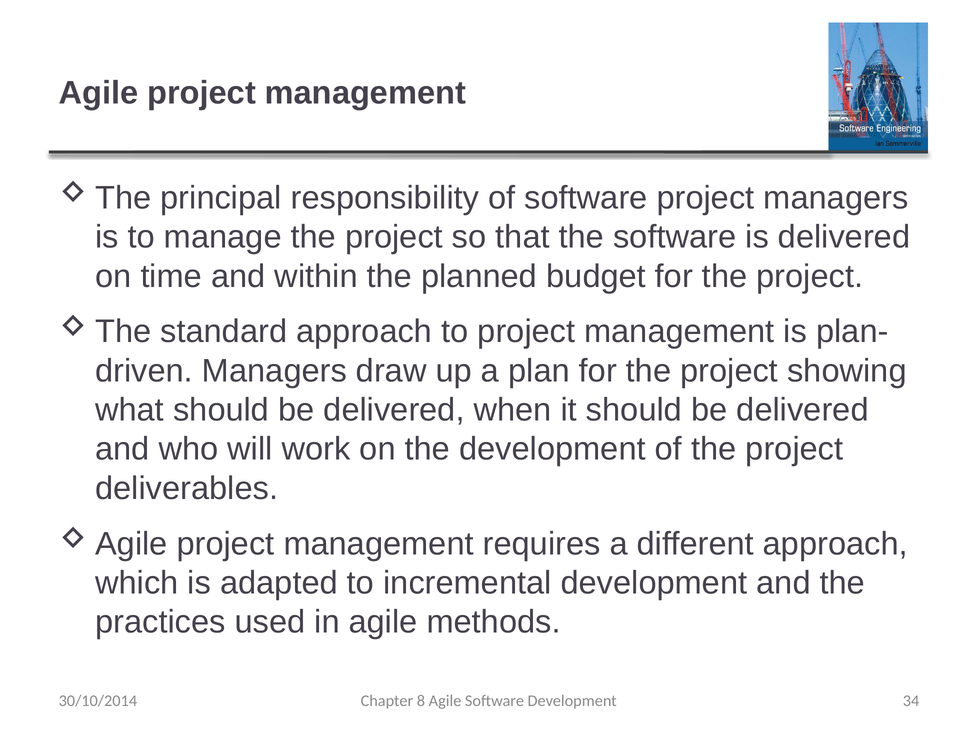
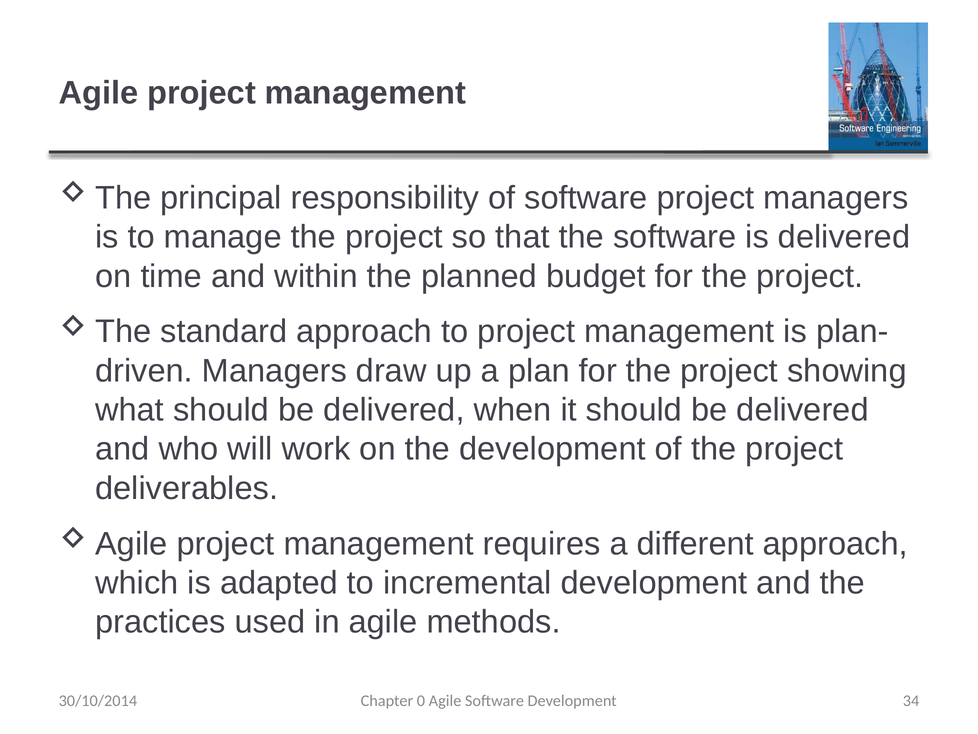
8: 8 -> 0 (421, 700)
